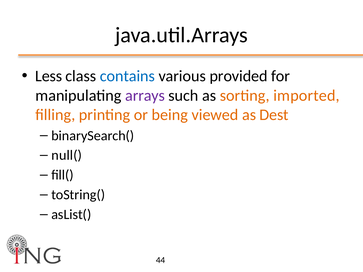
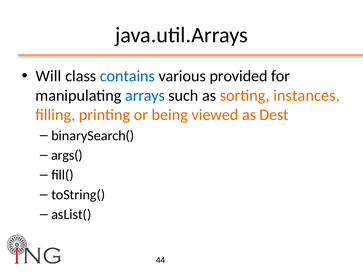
Less: Less -> Will (48, 76)
arrays colour: purple -> blue (145, 96)
imported: imported -> instances (307, 96)
null(: null( -> args( (67, 155)
